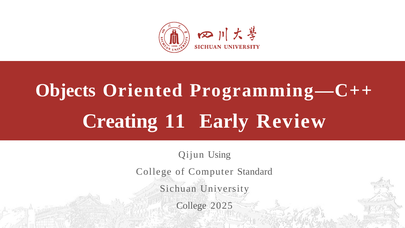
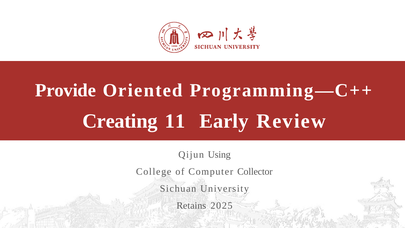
Objects: Objects -> Provide (66, 90)
Standard: Standard -> Collector (255, 172)
College: College -> Retains (191, 206)
